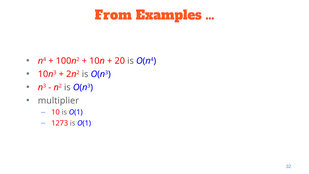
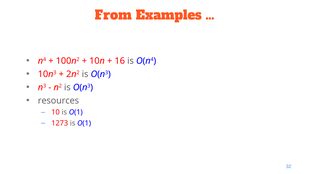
20: 20 -> 16 (120, 61)
multiplier: multiplier -> resources (58, 100)
